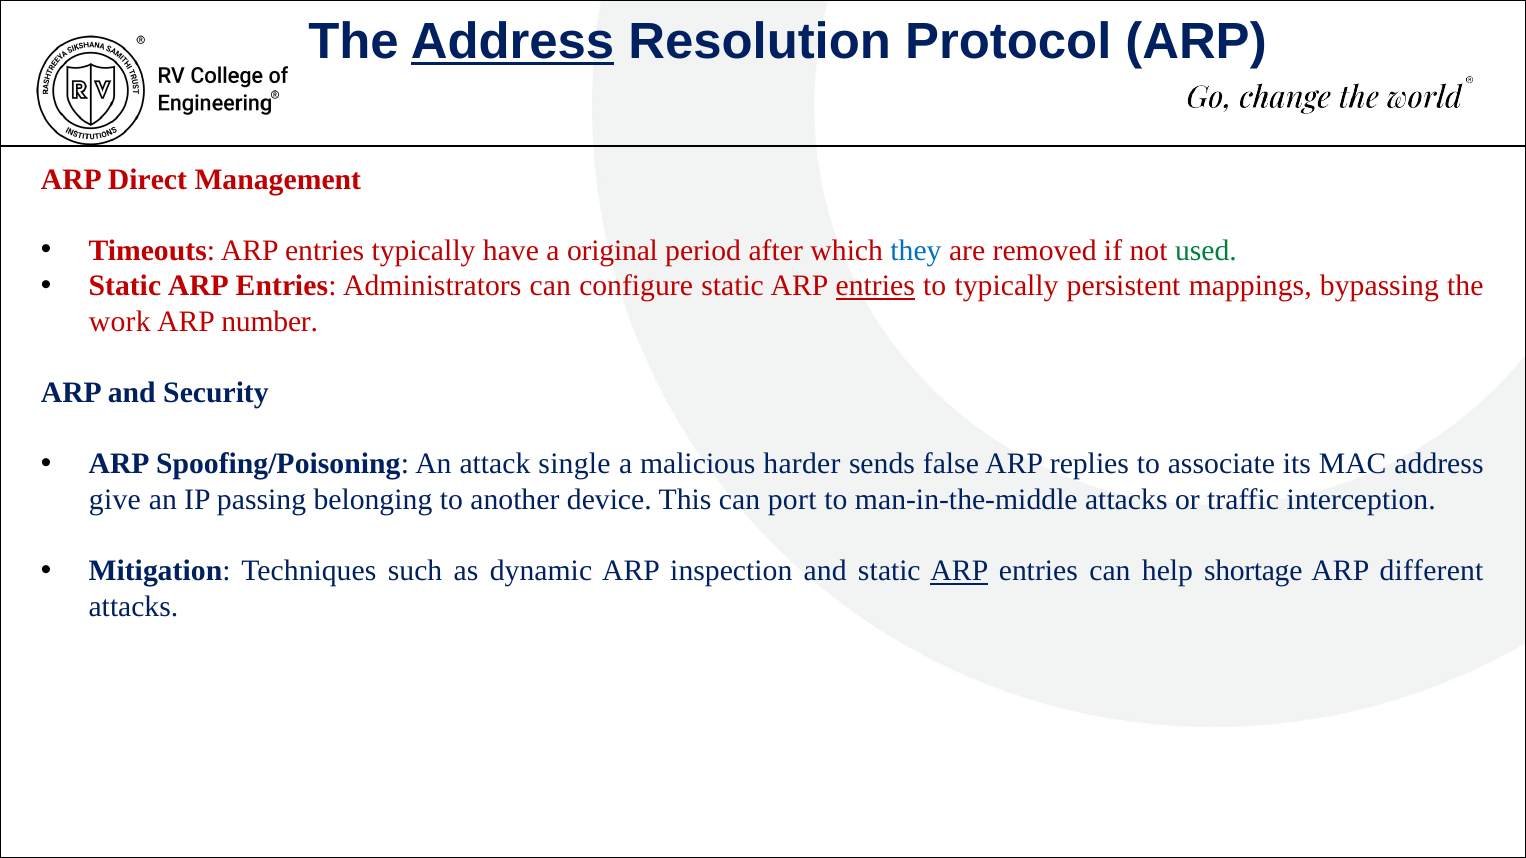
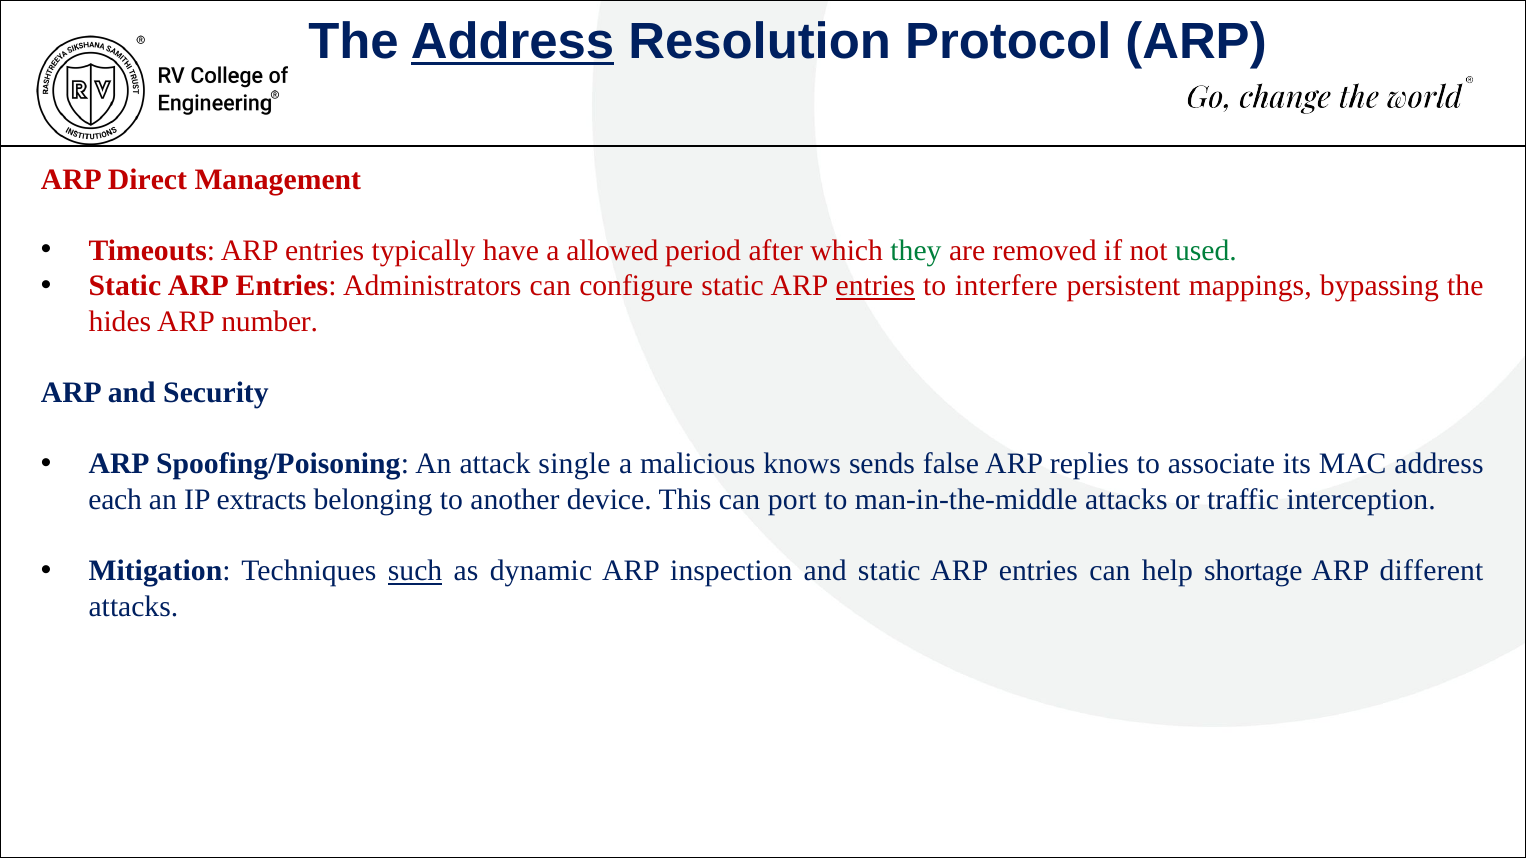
original: original -> allowed (613, 251)
they colour: blue -> green (916, 251)
to typically: typically -> interfere (1006, 286)
work: work -> hides (120, 322)
harder: harder -> knows (802, 464)
give: give -> each (115, 500)
passing: passing -> extracts (262, 500)
such underline: none -> present (415, 571)
ARP underline: present -> none (959, 571)
